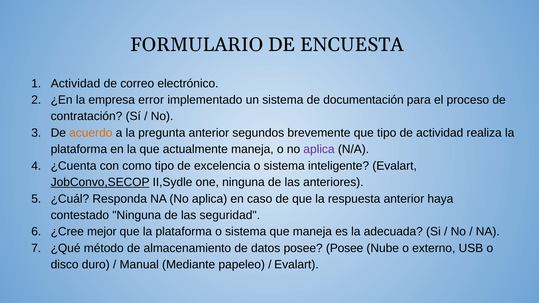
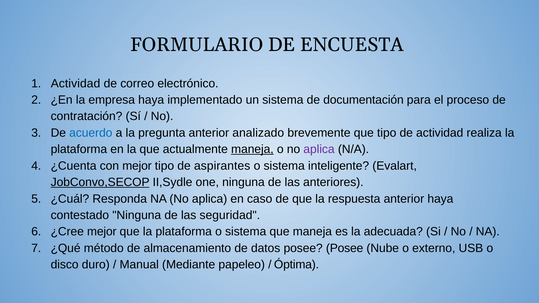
empresa error: error -> haya (151, 100)
acuerdo colour: orange -> blue (91, 133)
segundos: segundos -> analizado (258, 133)
maneja underline: none -> present (252, 149)
con como: como -> mejor (137, 166)
excelencia: excelencia -> aspirantes (222, 166)
Evalart: Evalart -> Óptima (297, 265)
